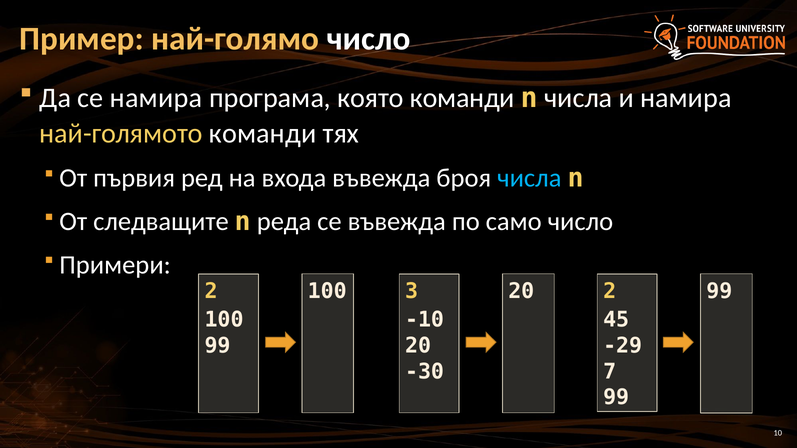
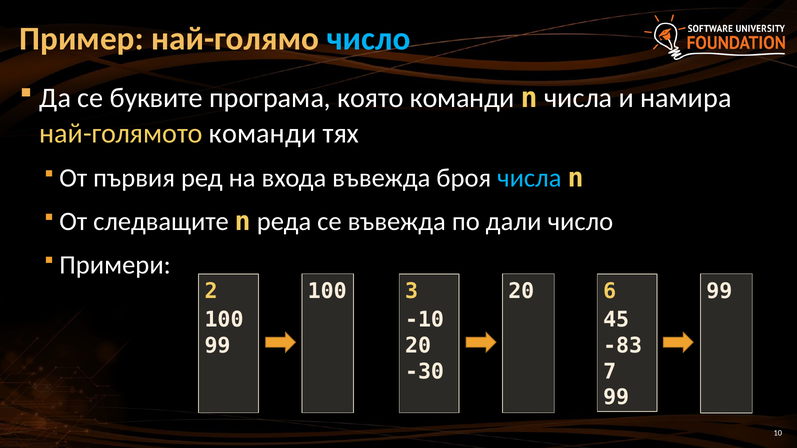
число colour: white -> light blue (368, 39)
се намира: намира -> буквите (156, 98)
само: само -> дали (514, 222)
100 2: 2 -> 6 (610, 292)
-29: -29 -> -83 (623, 346)
